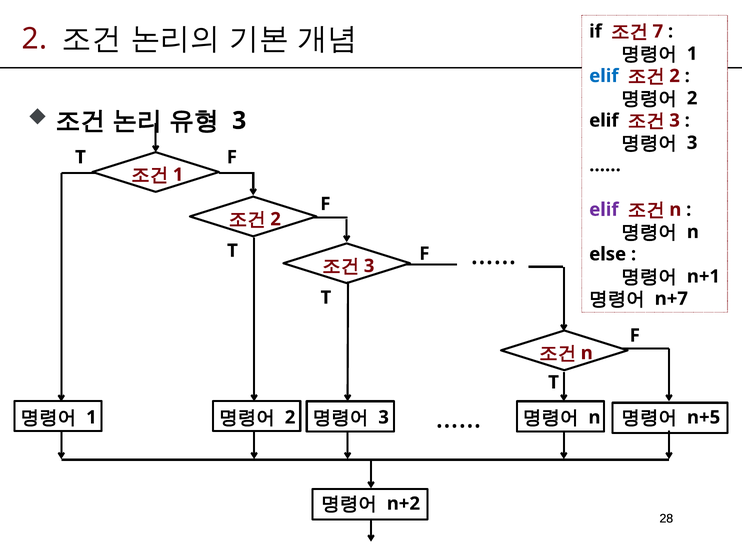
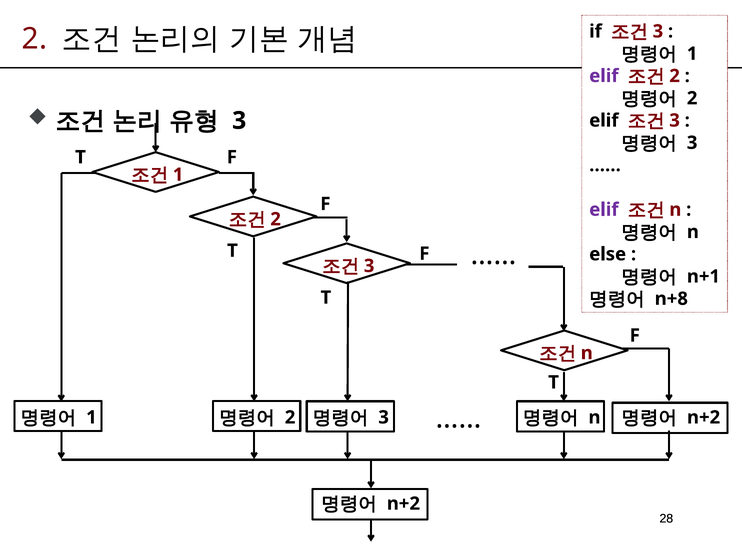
7: 7 -> 3 (658, 31)
elif colour: blue -> purple (604, 76)
n+7: n+7 -> n+8 (671, 298)
n+5: n+5 -> n+2 (704, 417)
